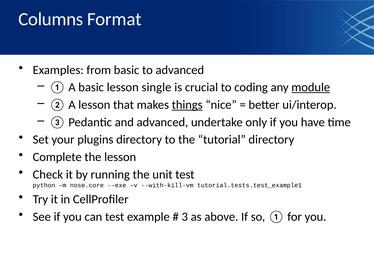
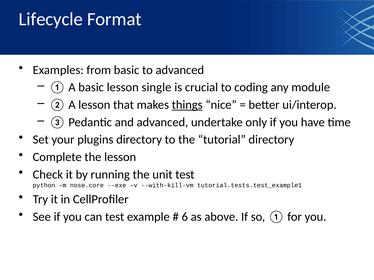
Columns: Columns -> Lifecycle (51, 19)
module underline: present -> none (311, 88)
3: 3 -> 6 (185, 217)
